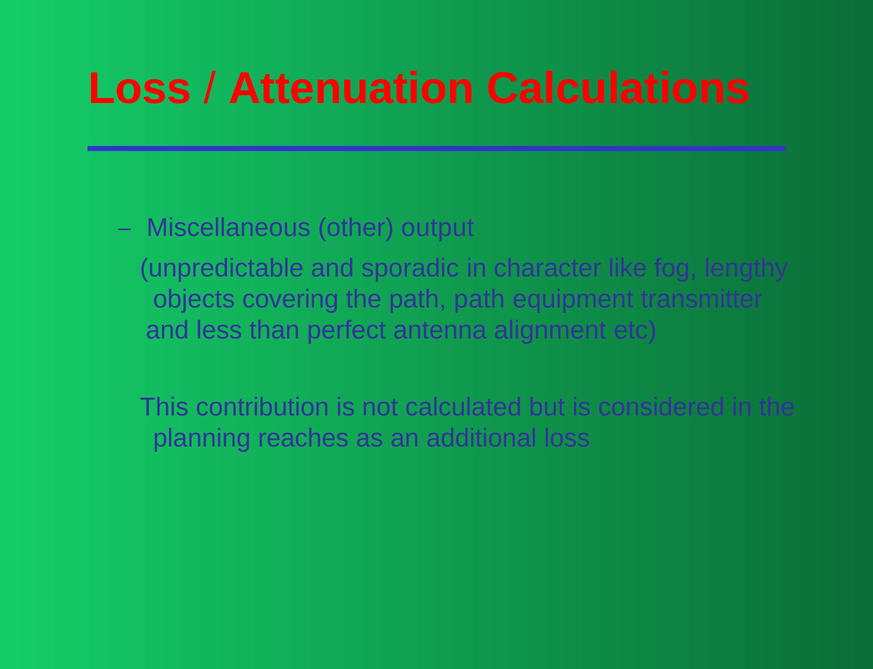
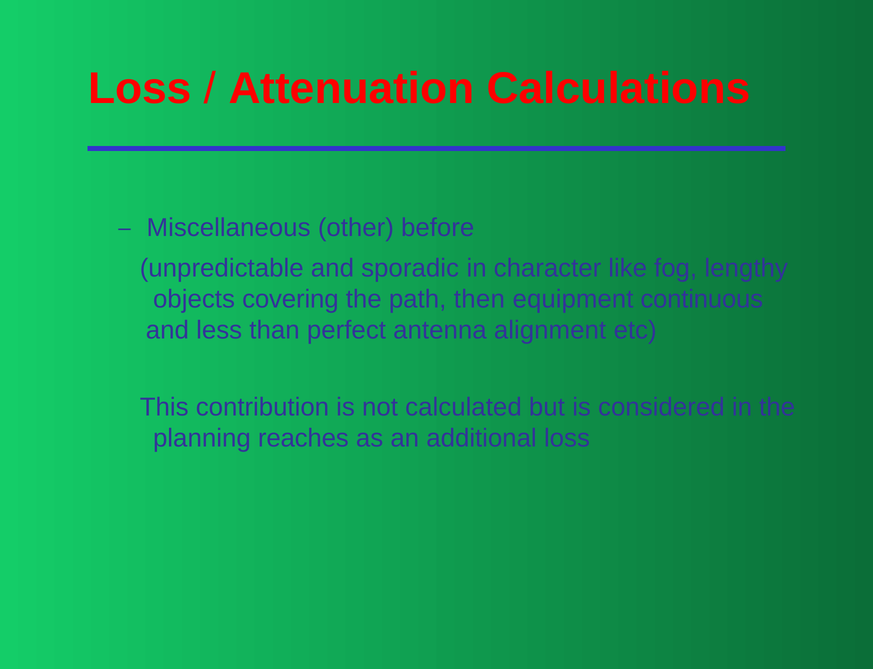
output: output -> before (438, 228)
path path: path -> then (479, 299)
transmitter: transmitter -> continuous (702, 299)
